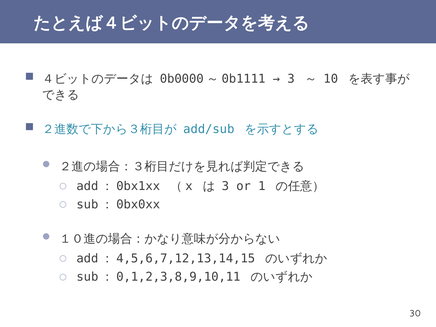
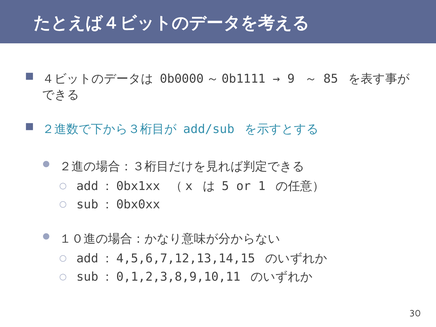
3: 3 -> 9 (291, 79)
10: 10 -> 85 (331, 79)
3: 3 -> 5 (225, 186)
